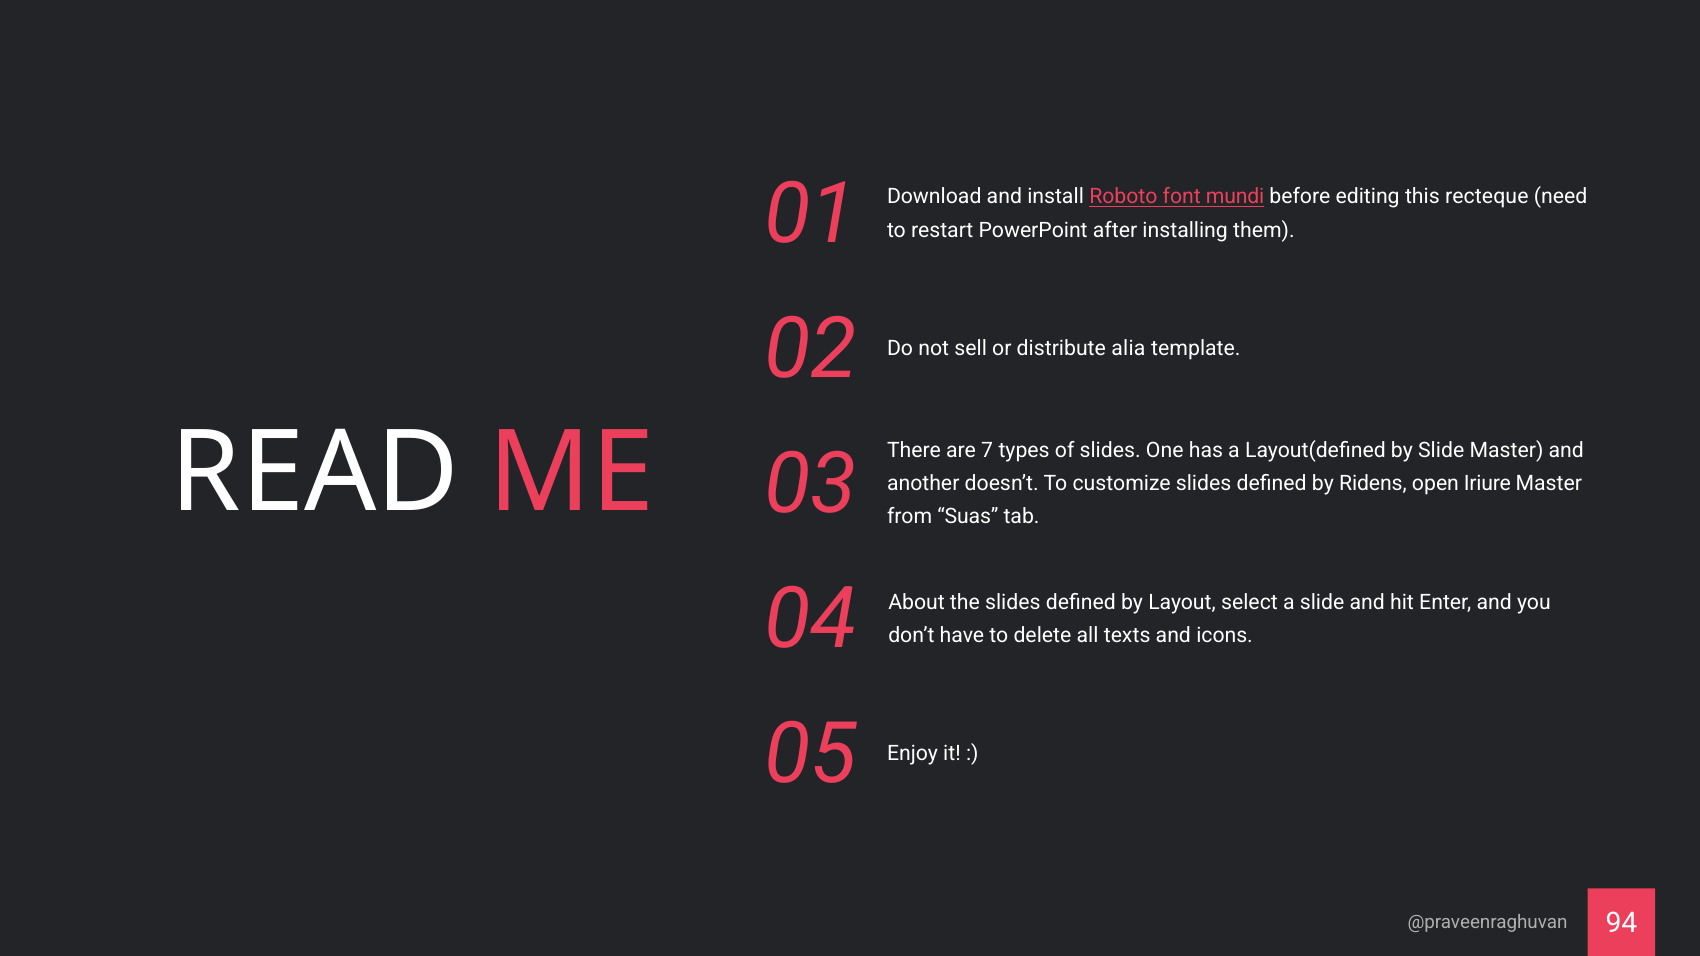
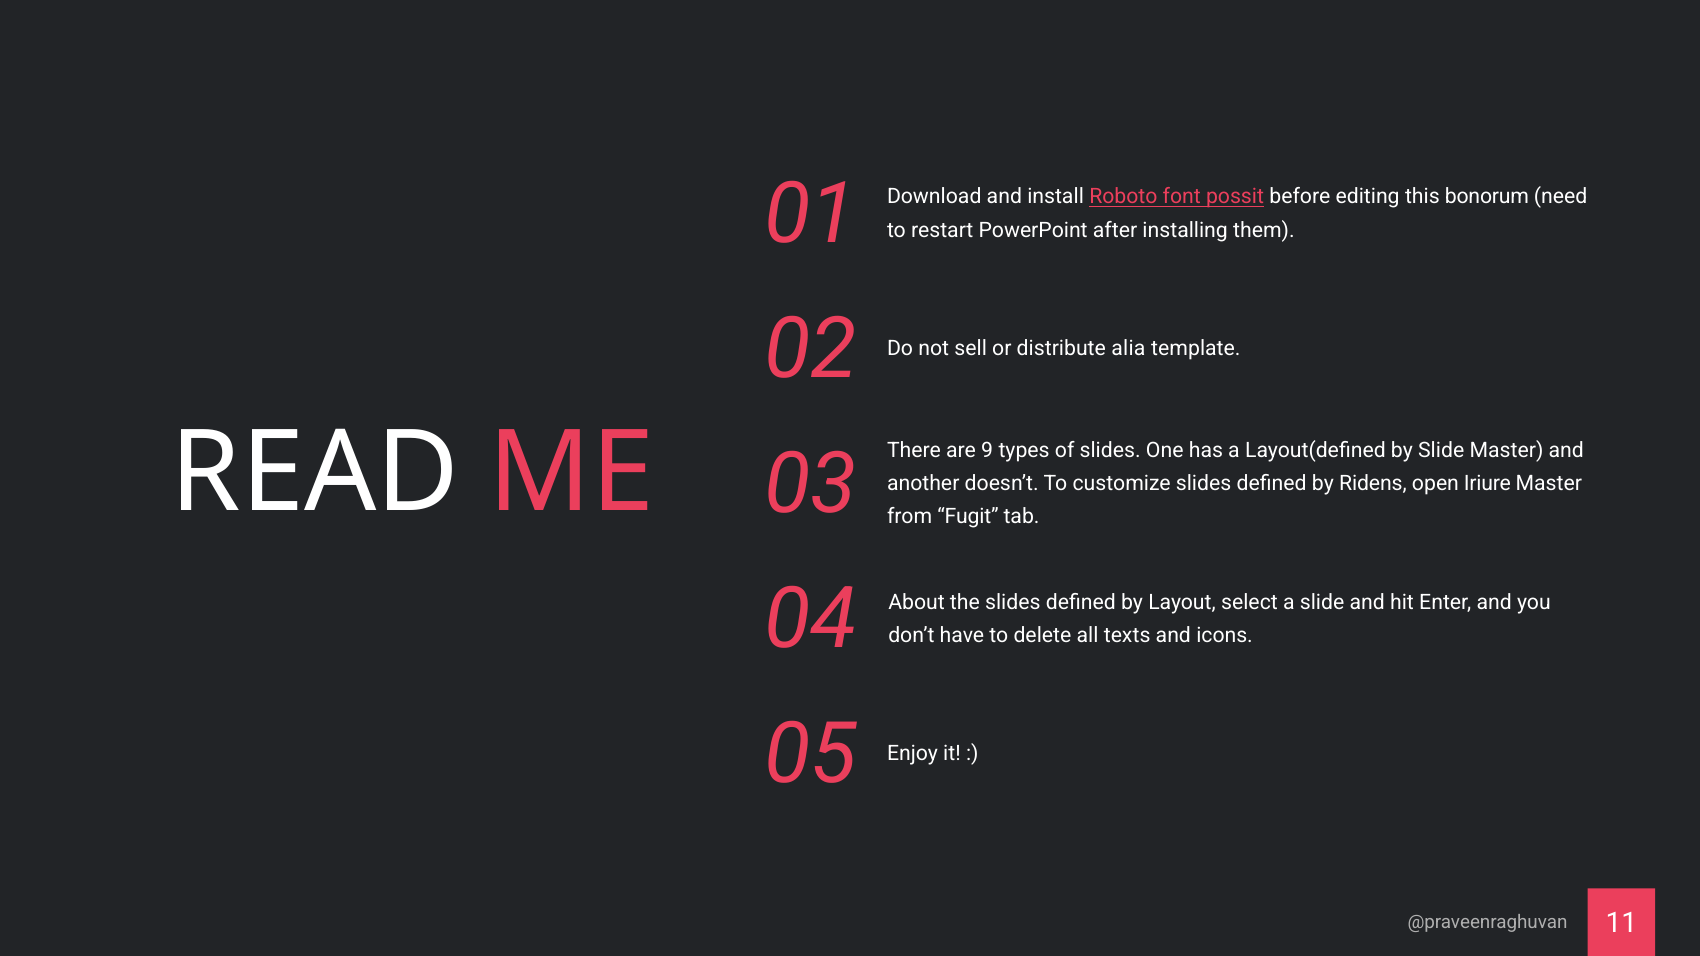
mundi: mundi -> possit (1235, 197)
recteque: recteque -> bonorum (1487, 197)
7: 7 -> 9 (987, 450)
Suas: Suas -> Fugit (968, 517)
94: 94 -> 11 (1621, 923)
